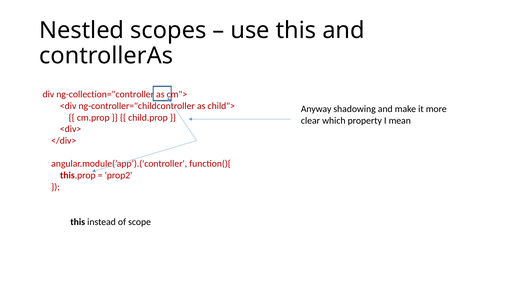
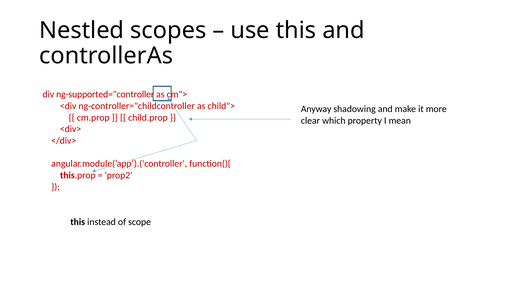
ng-collection="controller: ng-collection="controller -> ng-supported="controller (105, 95)
